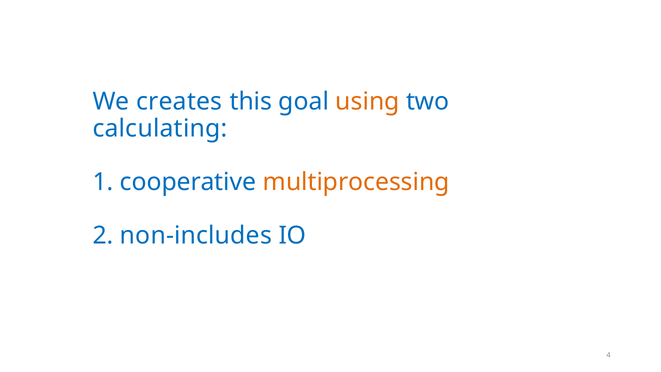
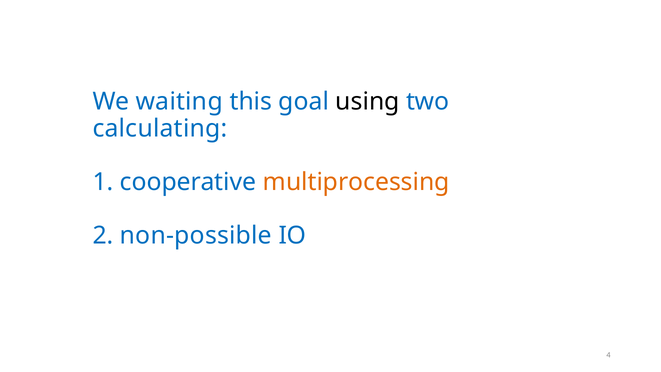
creates: creates -> waiting (179, 102)
using colour: orange -> black (368, 102)
non-includes: non-includes -> non-possible (196, 235)
